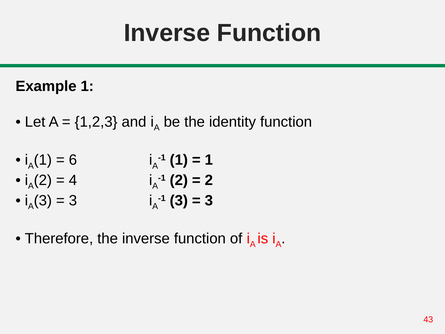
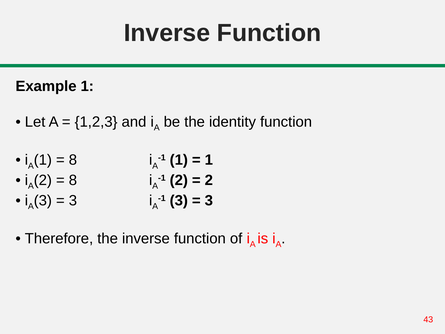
6: 6 -> 8 (73, 160)
4: 4 -> 8 (73, 180)
